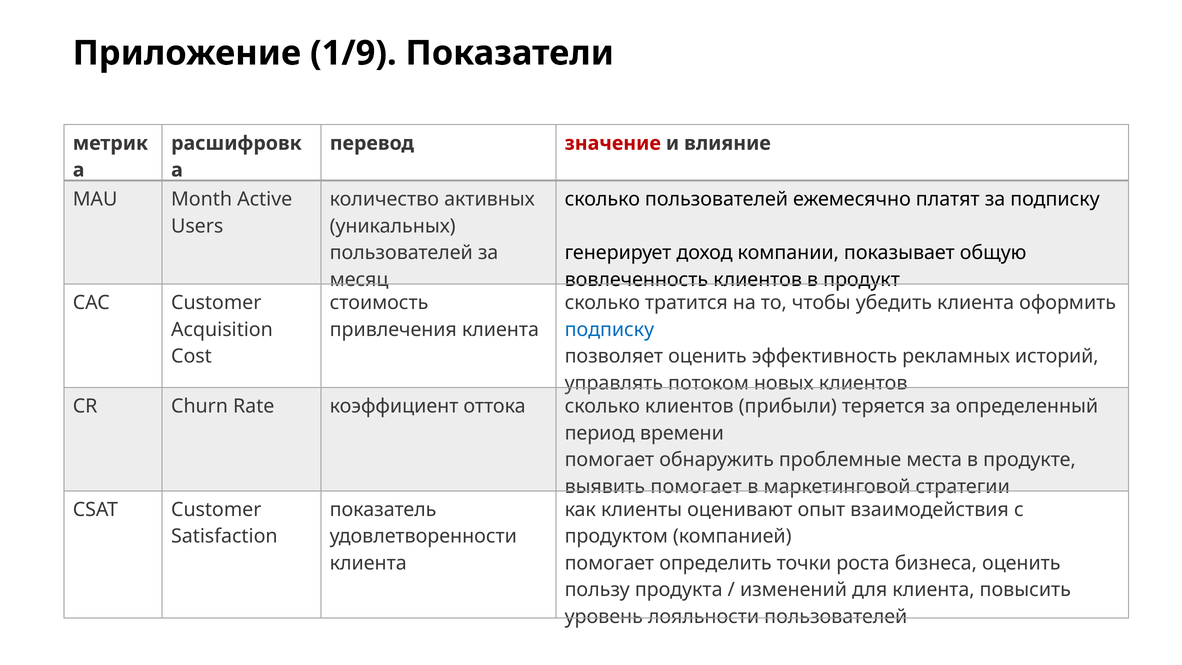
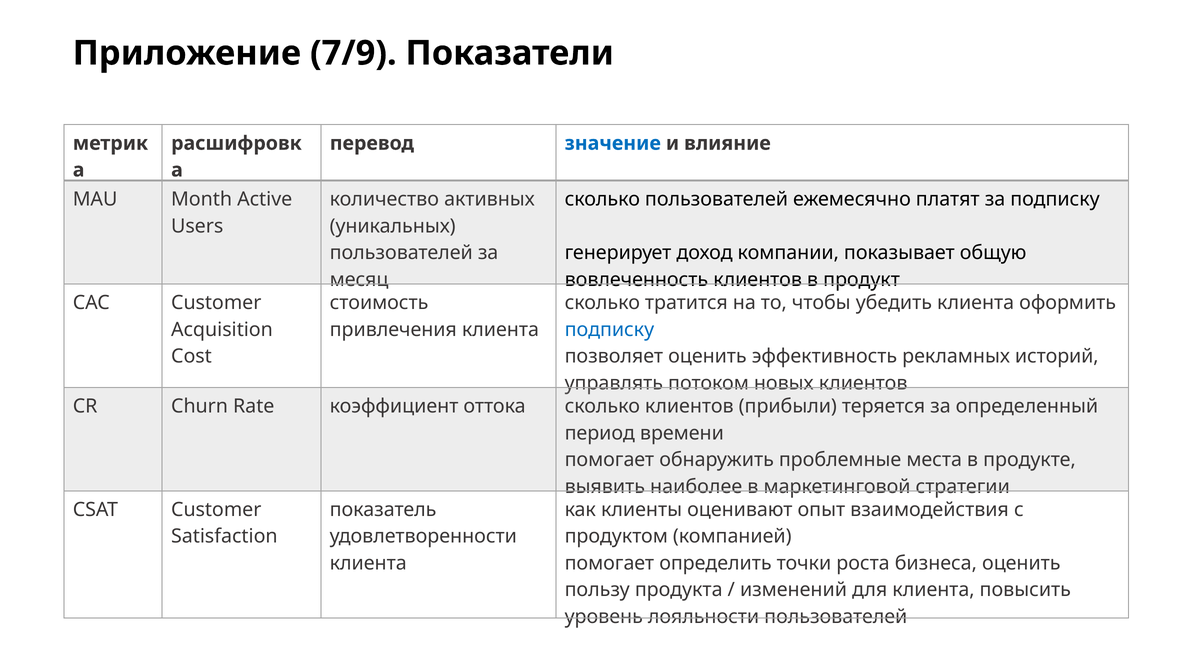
1/9: 1/9 -> 7/9 (353, 53)
значение colour: red -> blue (613, 143)
выявить помогает: помогает -> наиболее (696, 486)
